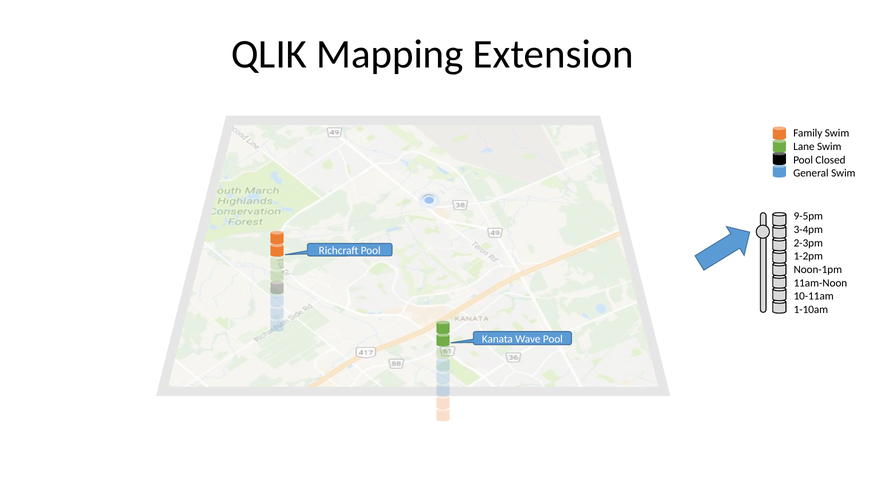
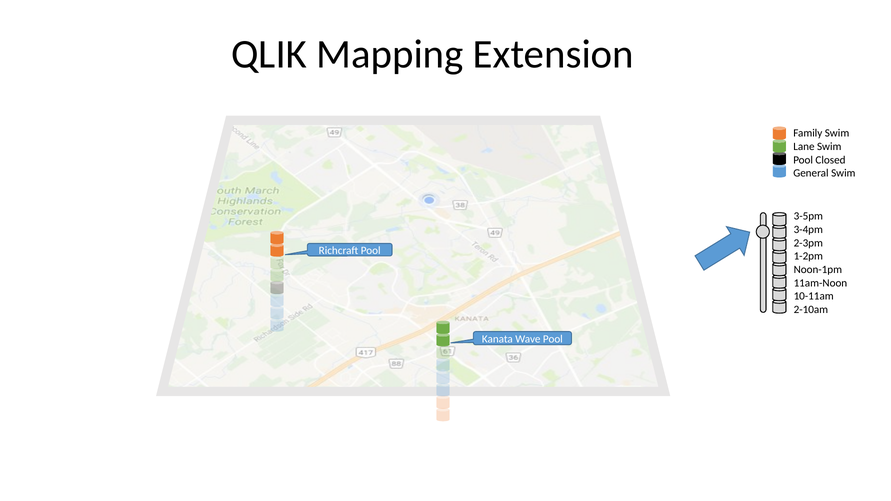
9-5pm: 9-5pm -> 3-5pm (808, 216)
1-10am: 1-10am -> 2-10am (811, 310)
